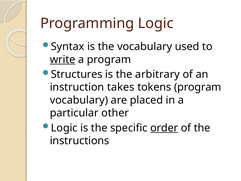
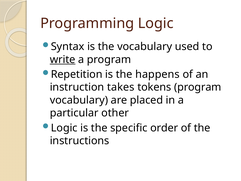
Structures: Structures -> Repetition (77, 74)
arbitrary: arbitrary -> happens (157, 74)
order underline: present -> none (164, 128)
